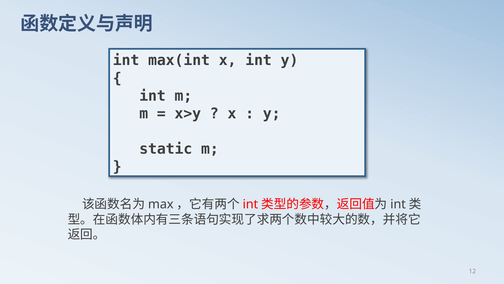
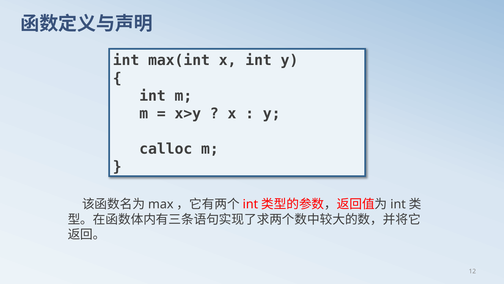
static: static -> calloc (166, 149)
